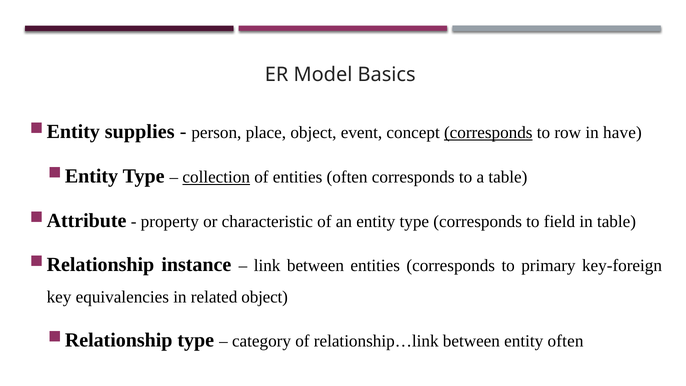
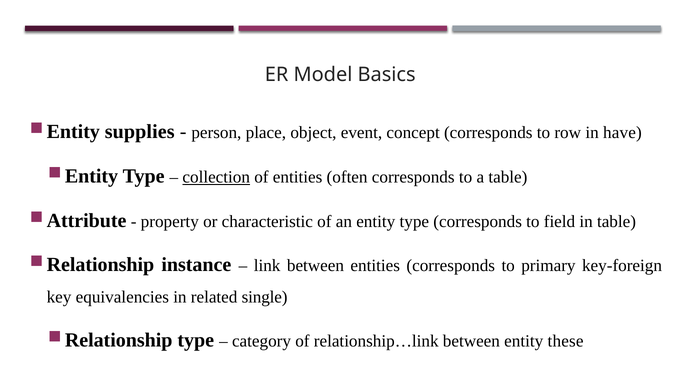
corresponds underline: present -> none (488, 133)
related object: object -> single (265, 297)
entity often: often -> these (566, 341)
